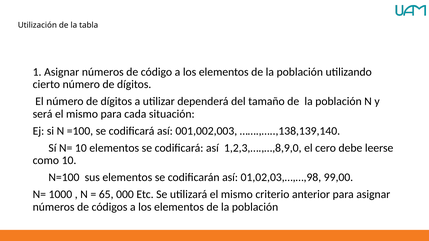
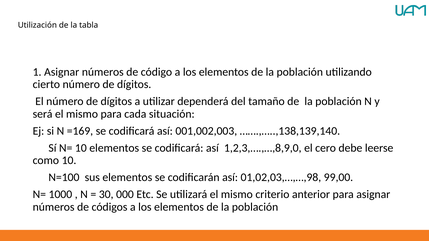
=100: =100 -> =169 (80, 131)
65: 65 -> 30 (106, 195)
